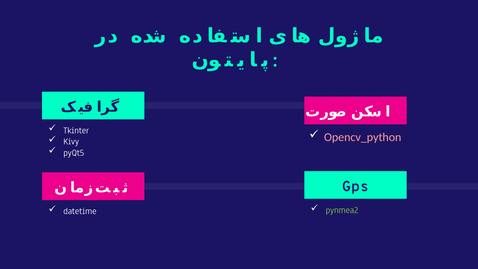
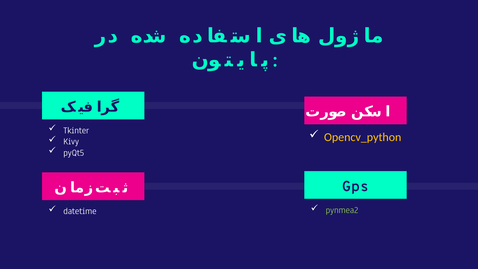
Opencv_python colour: pink -> yellow (363, 137)
